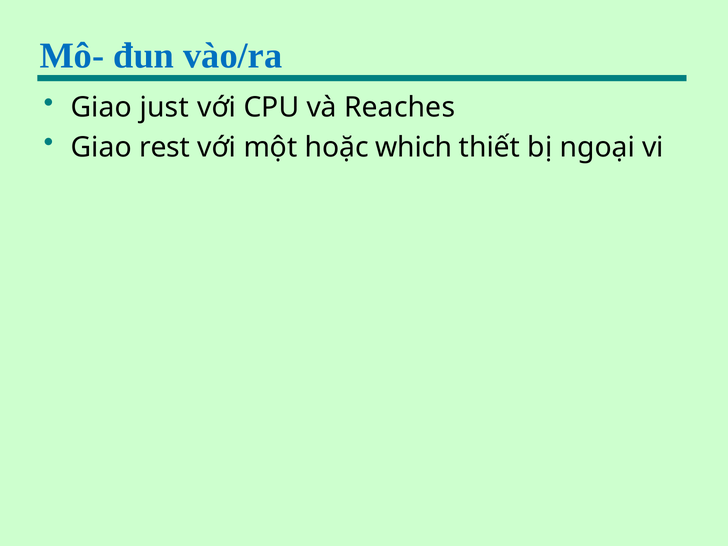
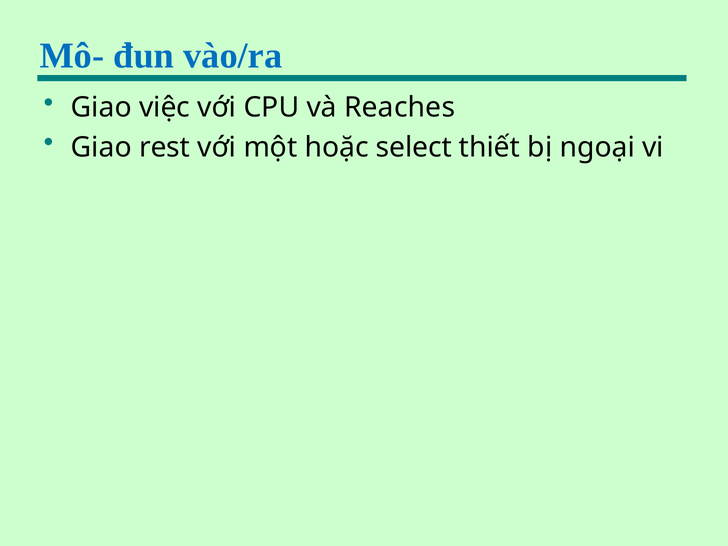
just: just -> việc (165, 108)
which: which -> select (414, 147)
